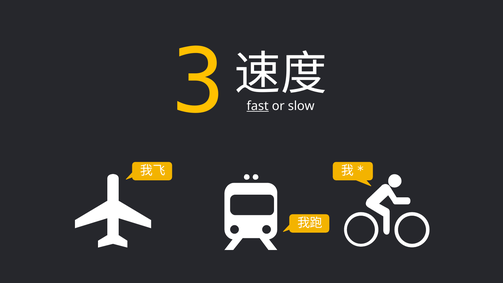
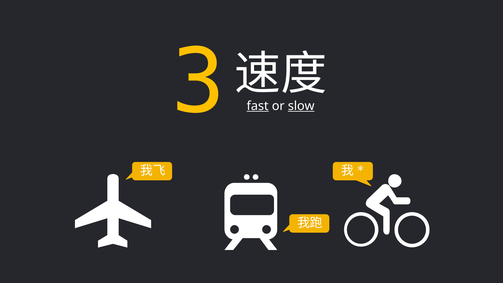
slow underline: none -> present (301, 106)
